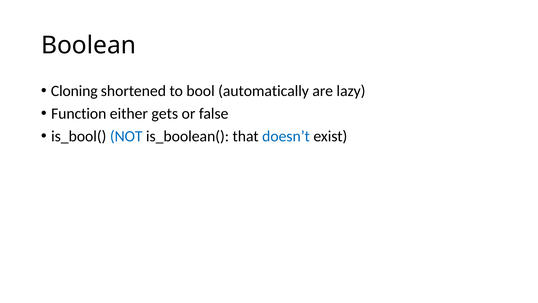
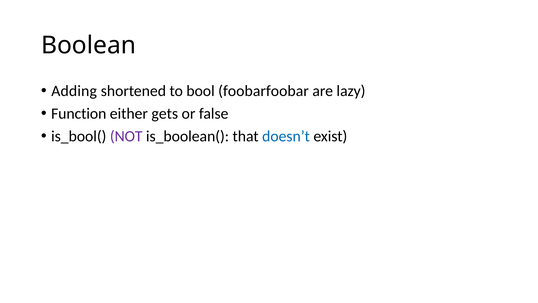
Cloning: Cloning -> Adding (74, 91)
automatically: automatically -> foobarfoobar (264, 91)
NOT colour: blue -> purple (126, 136)
